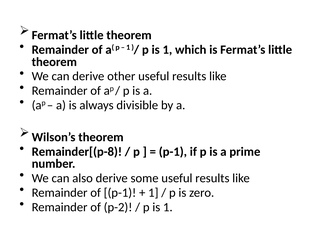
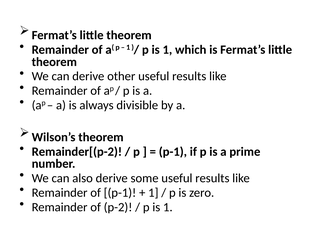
Remainder[(p-8: Remainder[(p-8 -> Remainder[(p-2 (77, 151)
